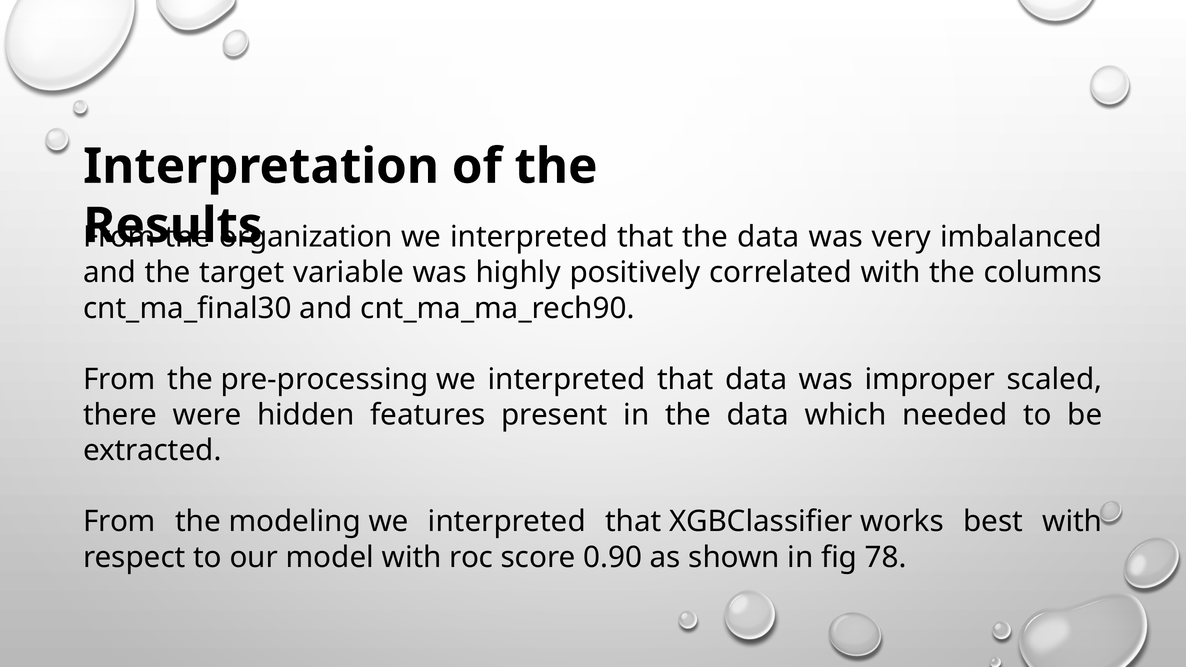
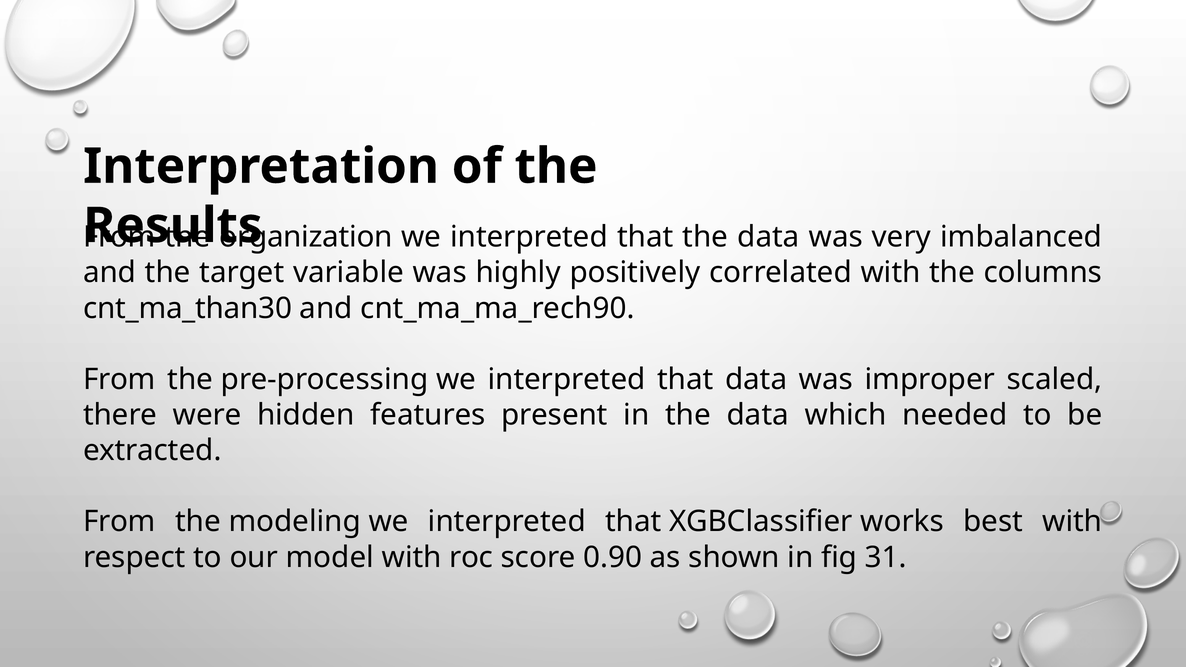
cnt_ma_final30: cnt_ma_final30 -> cnt_ma_than30 (188, 308)
78: 78 -> 31 (886, 557)
